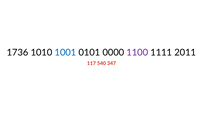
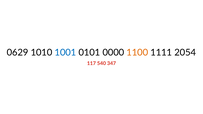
1736: 1736 -> 0629 (18, 53)
1100 colour: purple -> orange (137, 53)
2011: 2011 -> 2054 (185, 53)
